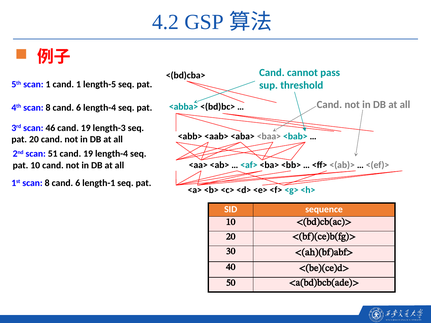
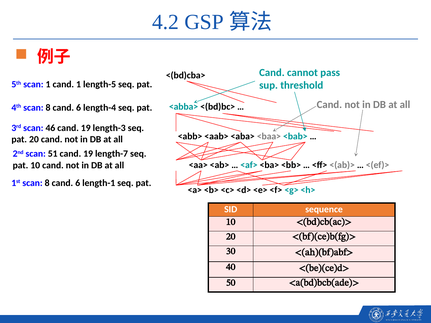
19 length-4: length-4 -> length-7 (112, 154)
